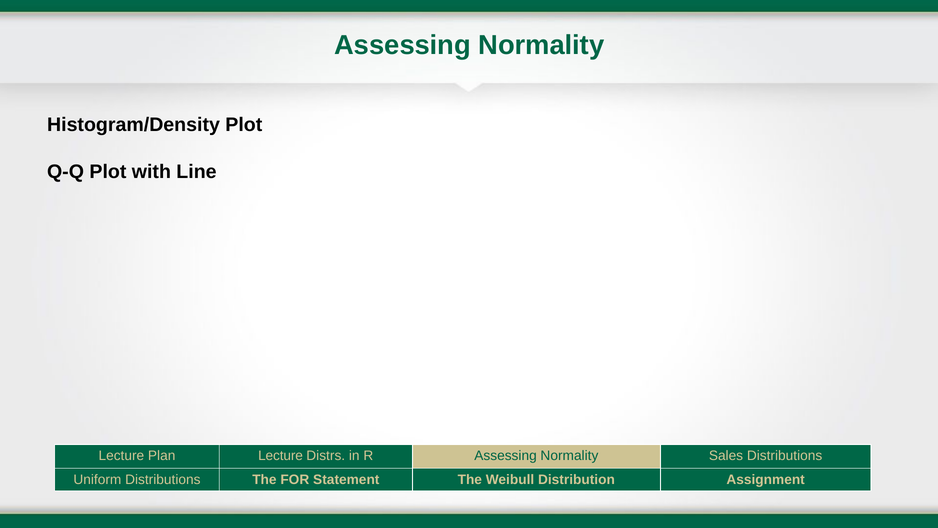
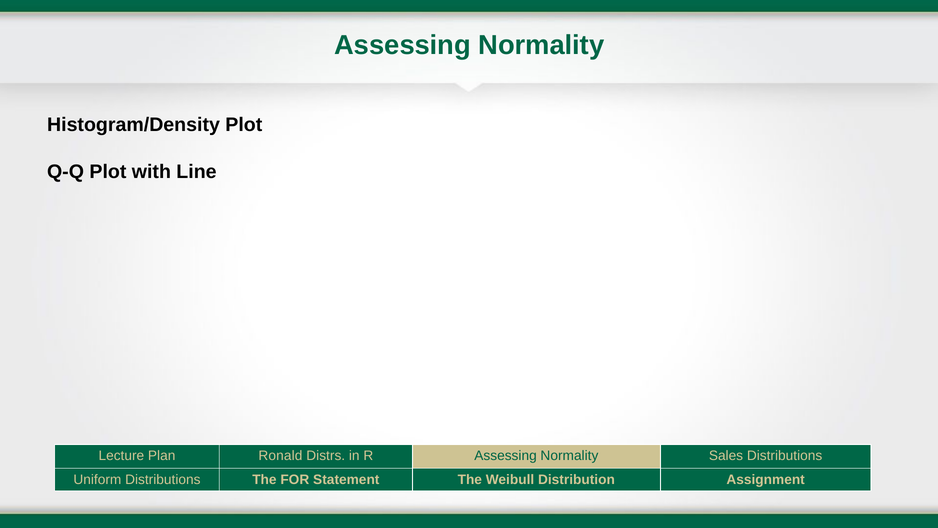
Plan Lecture: Lecture -> Ronald (280, 456)
